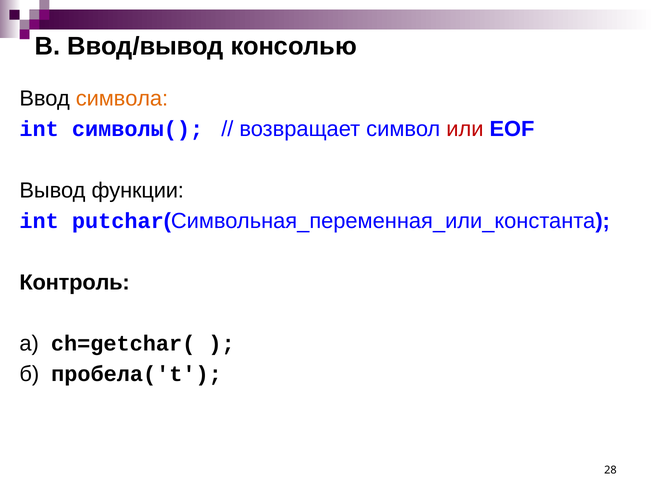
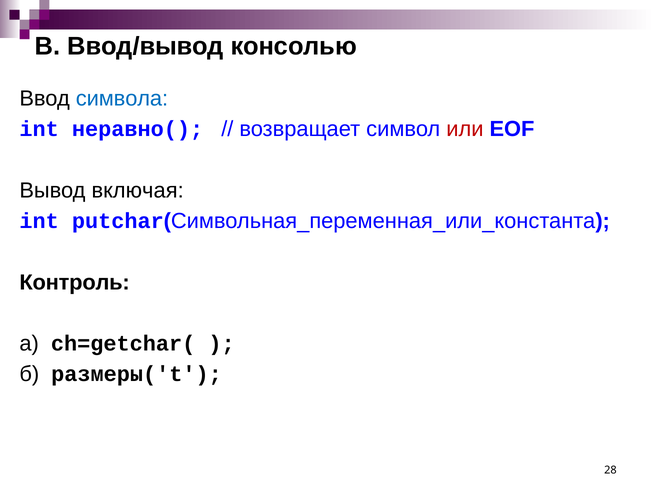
символа colour: orange -> blue (122, 99)
символы(: символы( -> неравно( (138, 129)
функции: функции -> включая (138, 190)
пробела('t: пробела('t -> размеры('t (137, 374)
